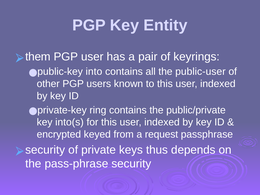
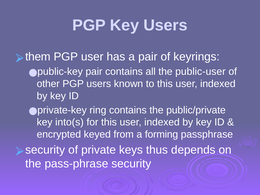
Key Entity: Entity -> Users (165, 25)
public-key into: into -> pair (94, 72)
request: request -> forming (162, 134)
